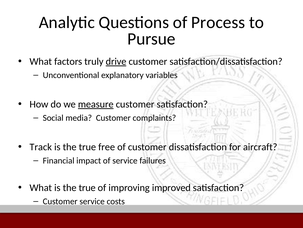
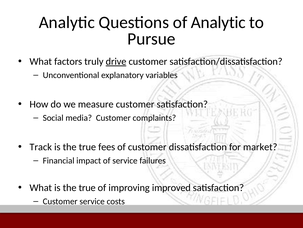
of Process: Process -> Analytic (218, 22)
measure underline: present -> none (96, 104)
free: free -> fees (107, 147)
aircraft: aircraft -> market (260, 147)
